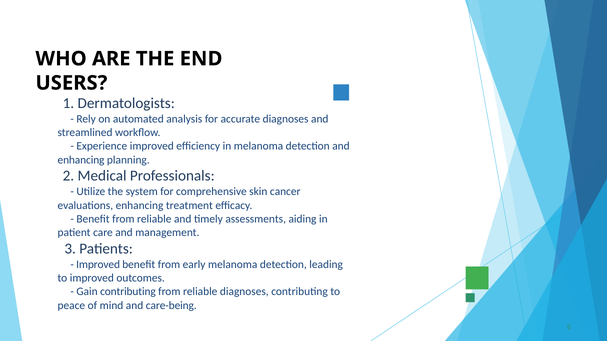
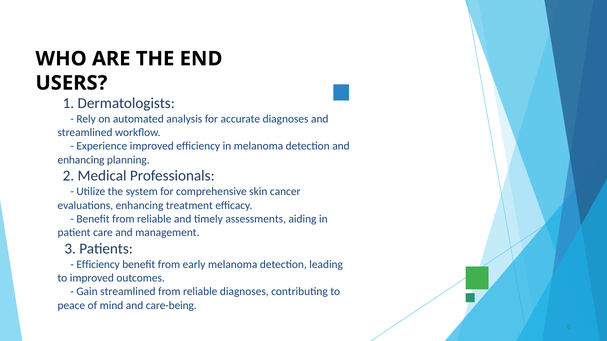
Improved: Improved -> Efficiency (98, 265)
Gain contributing: contributing -> streamlined (128, 292)
